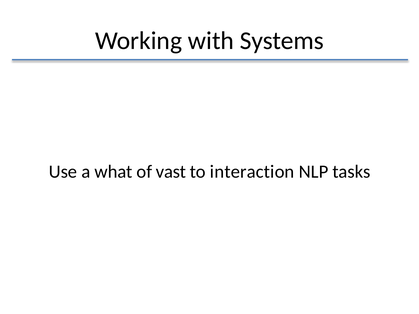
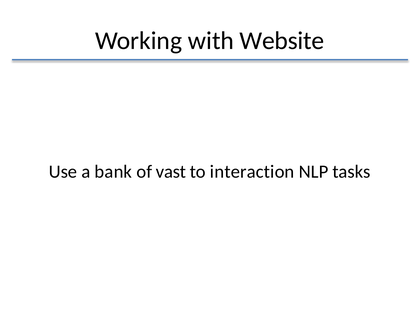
Systems: Systems -> Website (282, 41)
what: what -> bank (113, 172)
